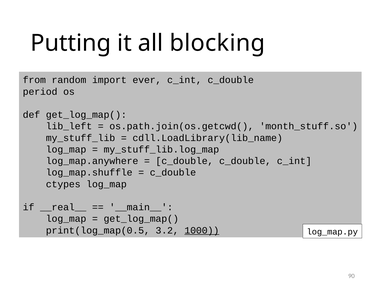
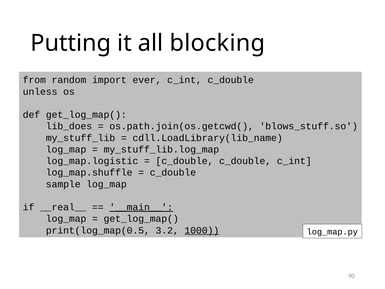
period: period -> unless (40, 92)
lib_left: lib_left -> lib_does (69, 126)
month_stuff.so: month_stuff.so -> blows_stuff.so (309, 126)
log_map.anywhere: log_map.anywhere -> log_map.logistic (92, 161)
ctypes: ctypes -> sample (63, 184)
__main__ underline: none -> present (141, 207)
